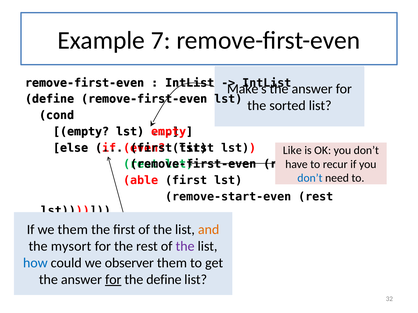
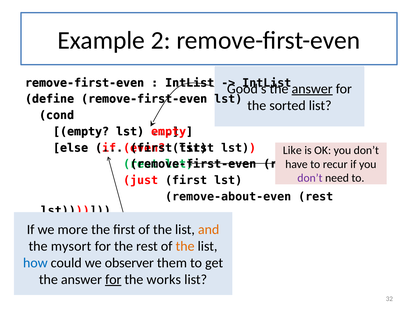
7: 7 -> 2 (161, 40)
Make's: Make's -> Good's (247, 89)
answer underline: none -> present (312, 89)
don’t colour: blue -> purple (310, 178)
able: able -> just (141, 181)
remove-start-even: remove-start-even -> remove-about-even (228, 197)
we them: them -> more (73, 230)
the colour: purple -> orange (185, 247)
the define: define -> works (164, 280)
